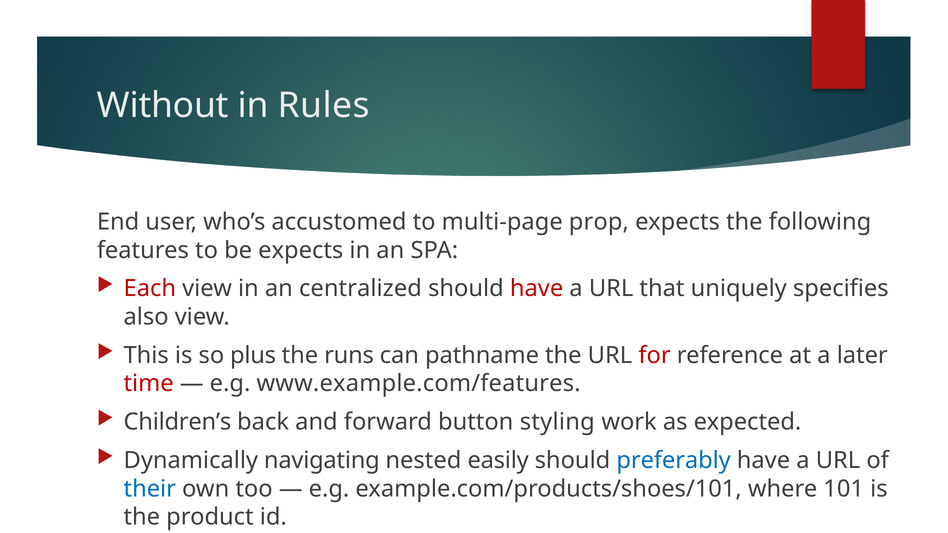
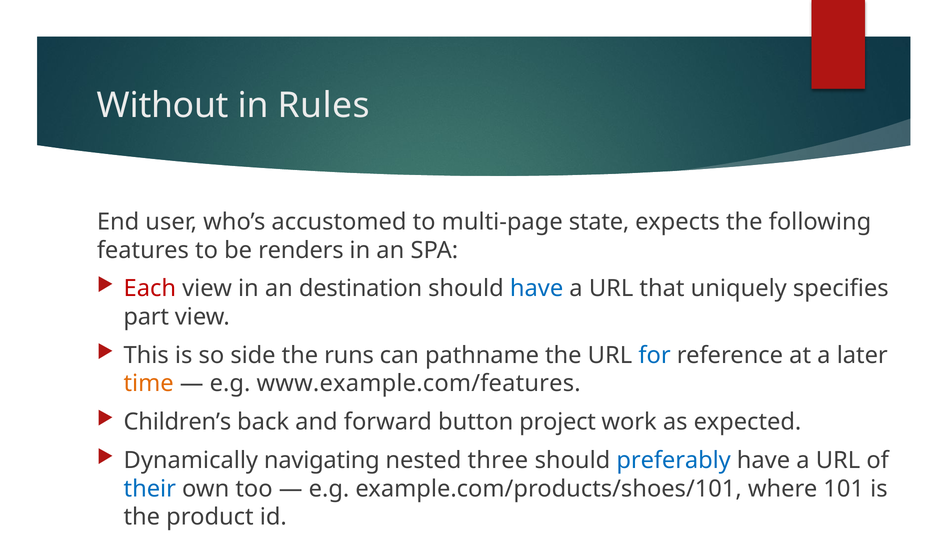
prop: prop -> state (599, 222)
be expects: expects -> renders (301, 250)
centralized: centralized -> destination (361, 289)
have colour: red -> blue (537, 289)
also: also -> part (146, 317)
plus: plus -> side (253, 355)
for colour: red -> blue (655, 355)
time colour: red -> orange (149, 384)
styling: styling -> project (558, 422)
easily: easily -> three (498, 460)
